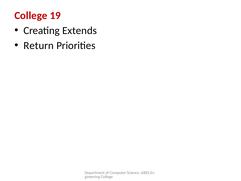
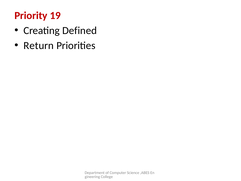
College: College -> Priority (31, 16)
Extends: Extends -> Defined (80, 30)
